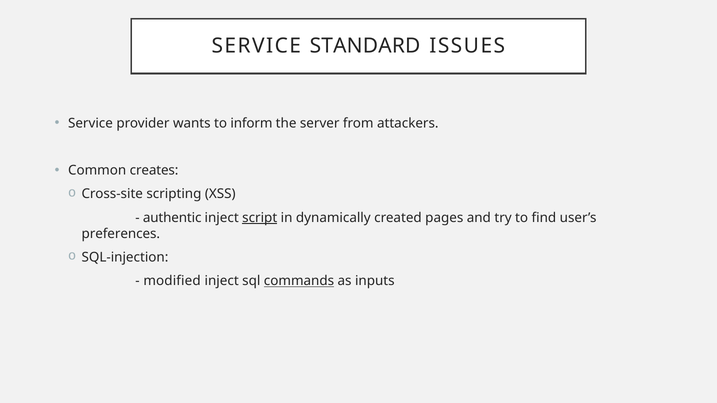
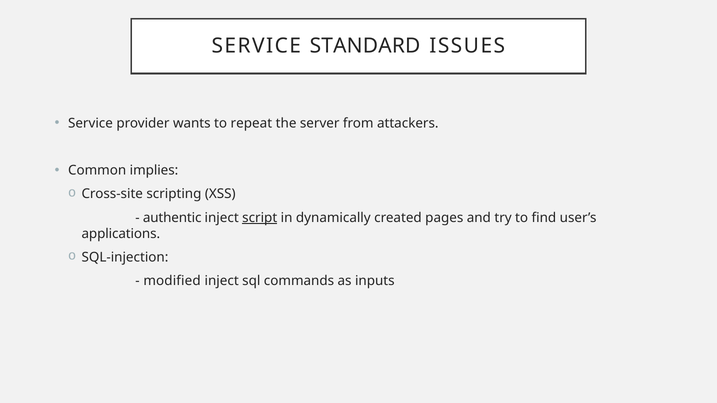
inform: inform -> repeat (251, 123)
creates: creates -> implies (154, 171)
preferences: preferences -> applications (121, 234)
commands underline: present -> none (299, 281)
